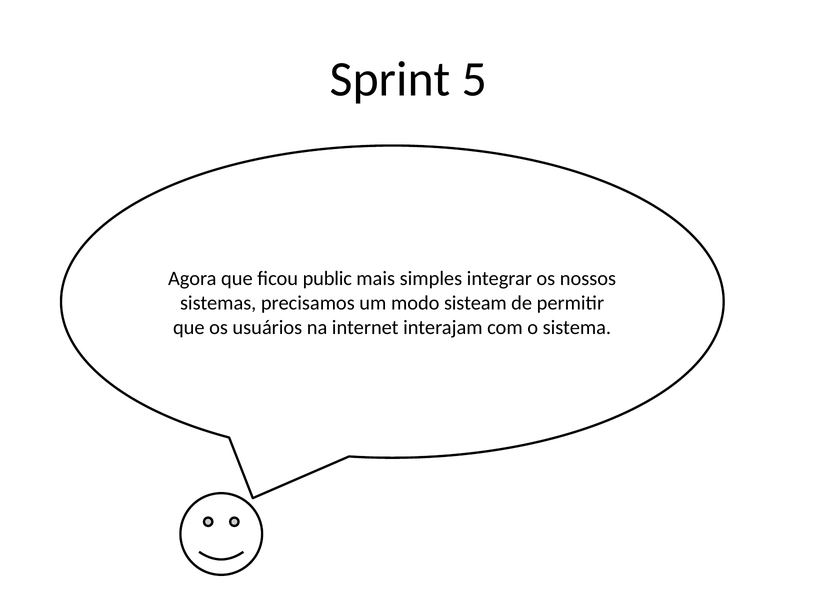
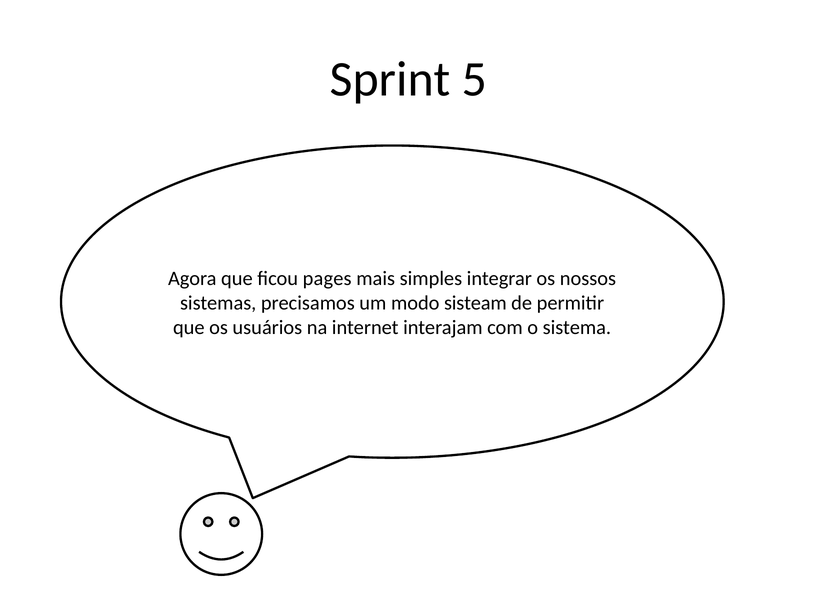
public: public -> pages (327, 278)
